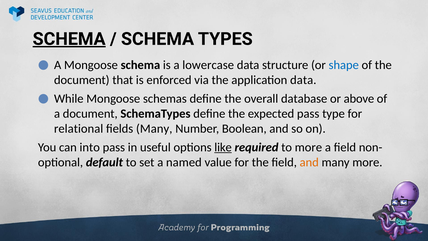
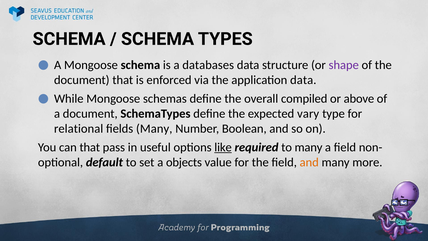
SCHEMA underline: present -> none (69, 39)
lowercase: lowercase -> databases (208, 65)
shape colour: blue -> purple (344, 65)
database: database -> compiled (304, 99)
expected pass: pass -> vary (308, 114)
can into: into -> that (90, 147)
to more: more -> many (309, 147)
named: named -> objects (184, 162)
